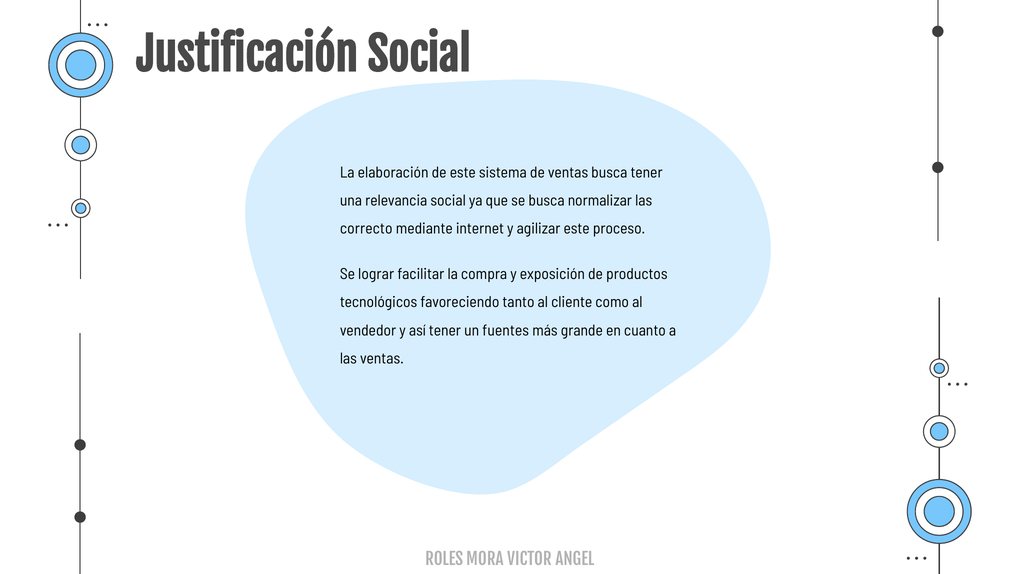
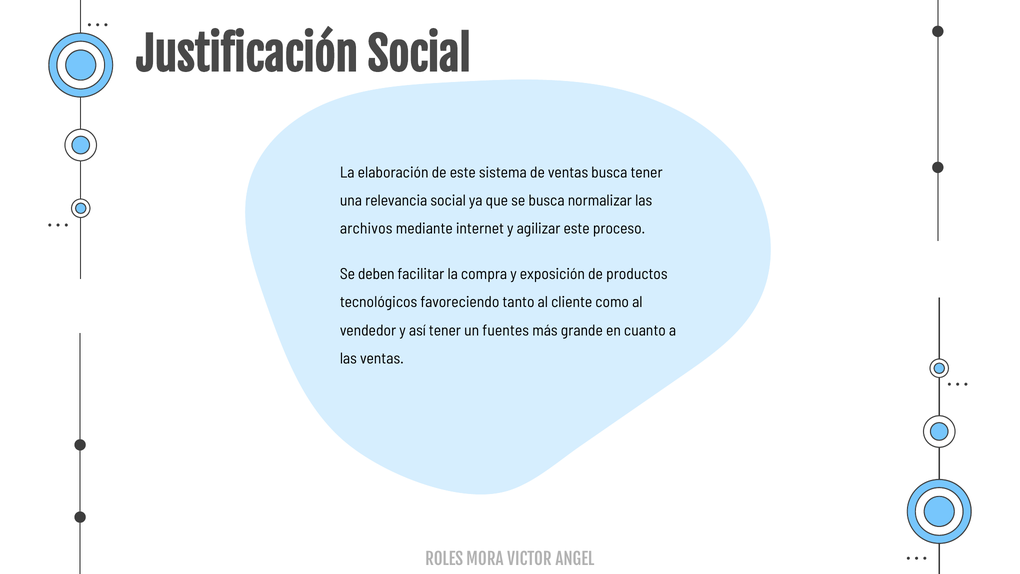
correcto: correcto -> archivos (366, 229)
lograr: lograr -> deben (376, 274)
